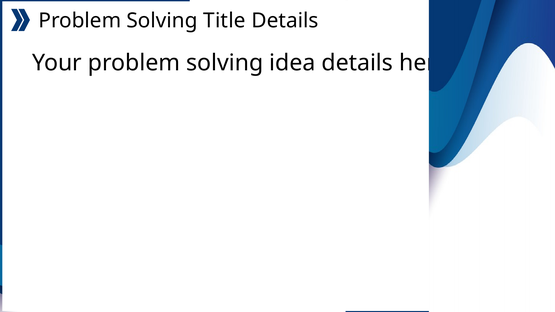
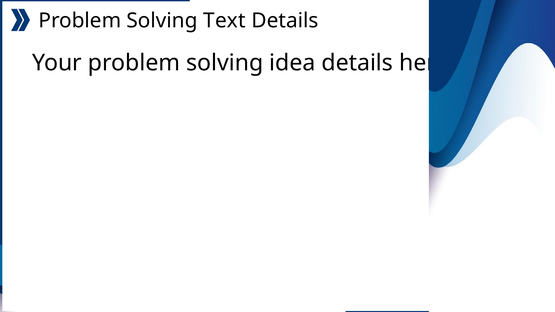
Title: Title -> Text (224, 21)
